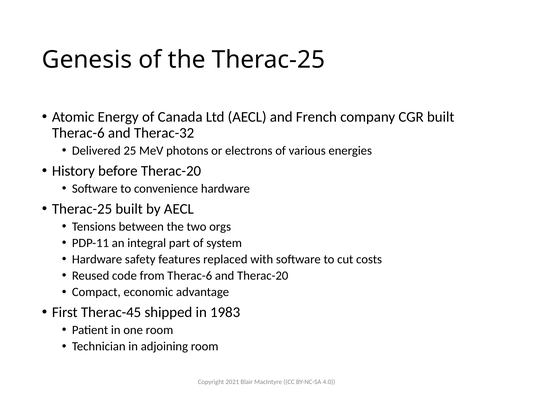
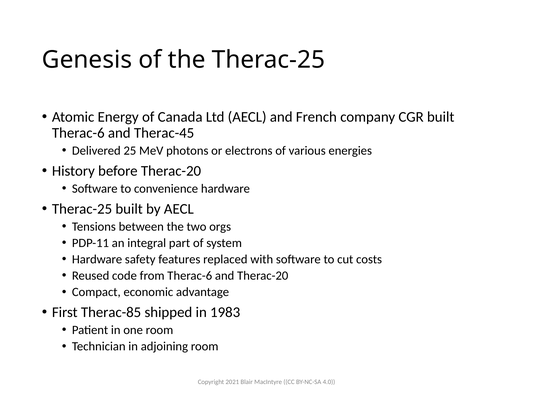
Therac-32: Therac-32 -> Therac-45 (164, 133)
Therac-45: Therac-45 -> Therac-85 (111, 312)
